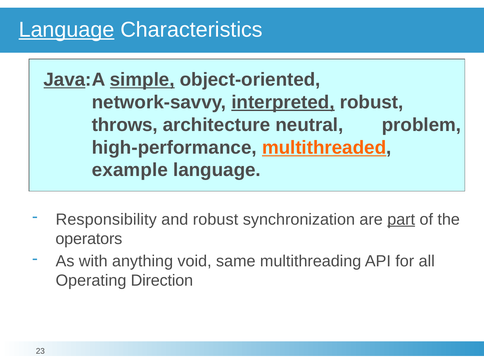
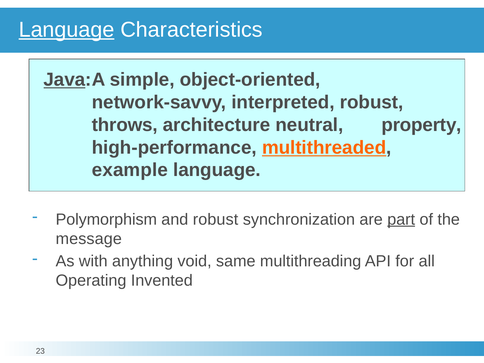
simple underline: present -> none (142, 80)
interpreted underline: present -> none (283, 102)
problem: problem -> property (422, 125)
Responsibility: Responsibility -> Polymorphism (106, 219)
operators: operators -> message (89, 239)
Direction: Direction -> Invented (162, 281)
